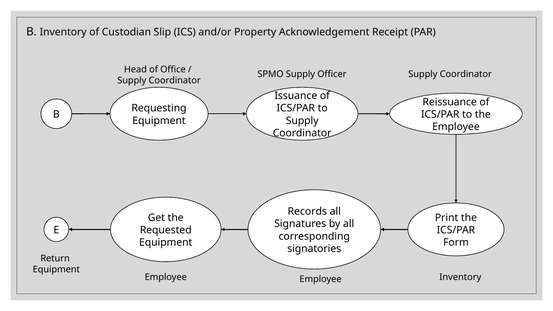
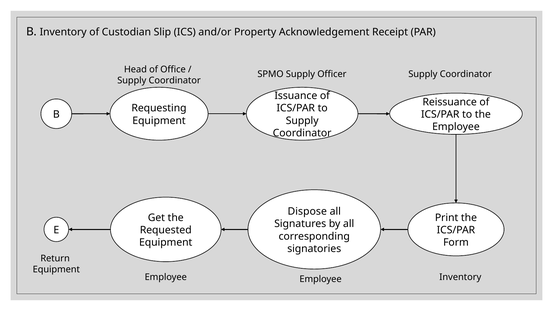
Records: Records -> Dispose (307, 211)
